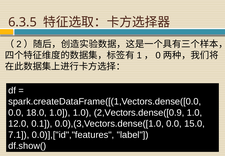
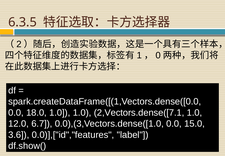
2,Vectors.dense([0.9: 2,Vectors.dense([0.9 -> 2,Vectors.dense([7.1 (139, 112)
0.1: 0.1 -> 6.7 (42, 124)
7.1: 7.1 -> 3.6 (19, 135)
